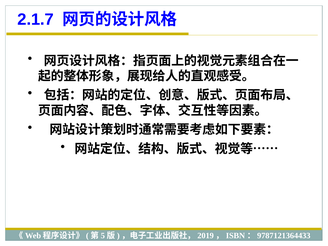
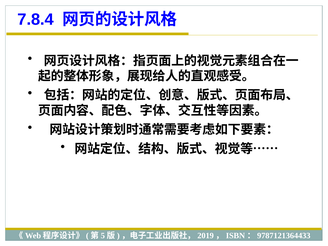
2.1.7: 2.1.7 -> 7.8.4 (36, 19)
